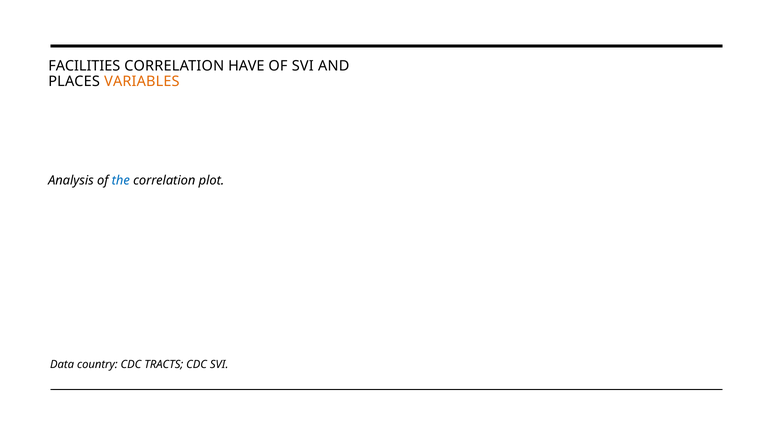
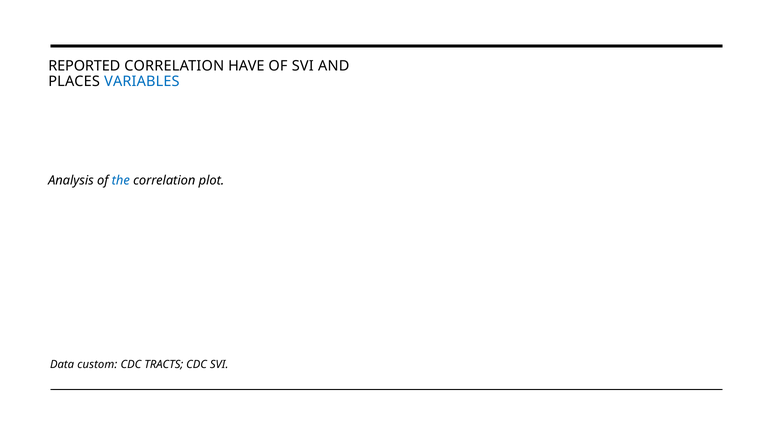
FACILITIES: FACILITIES -> REPORTED (84, 66)
VARIABLES colour: orange -> blue (142, 81)
country: country -> custom (97, 364)
